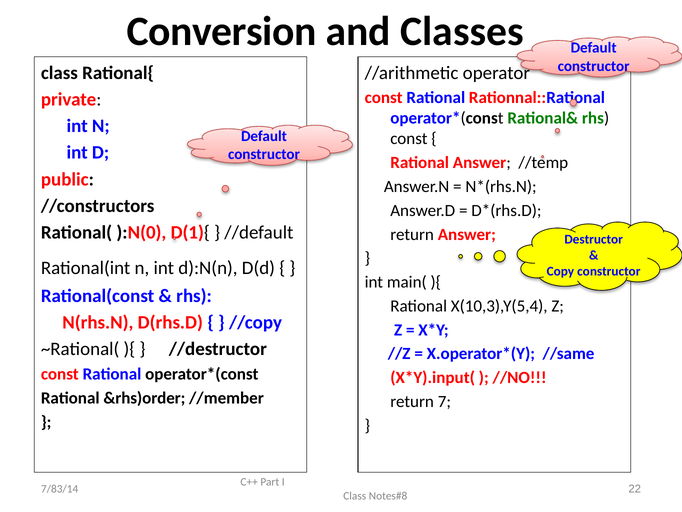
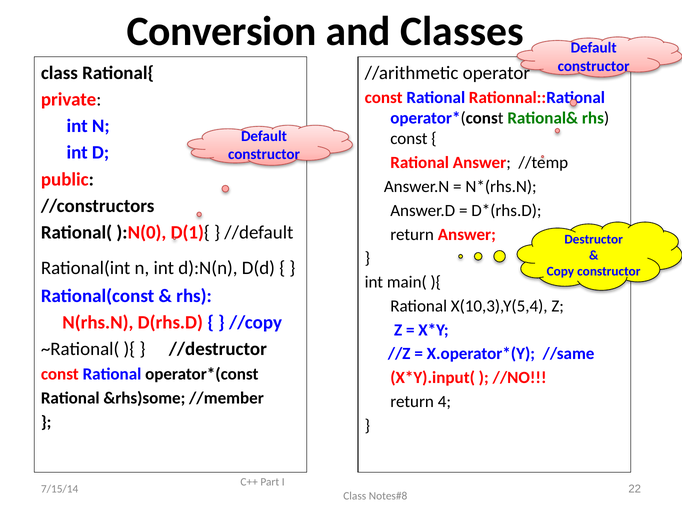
&rhs)order: &rhs)order -> &rhs)some (144, 398)
7: 7 -> 4 (444, 401)
7/83/14: 7/83/14 -> 7/15/14 (60, 488)
